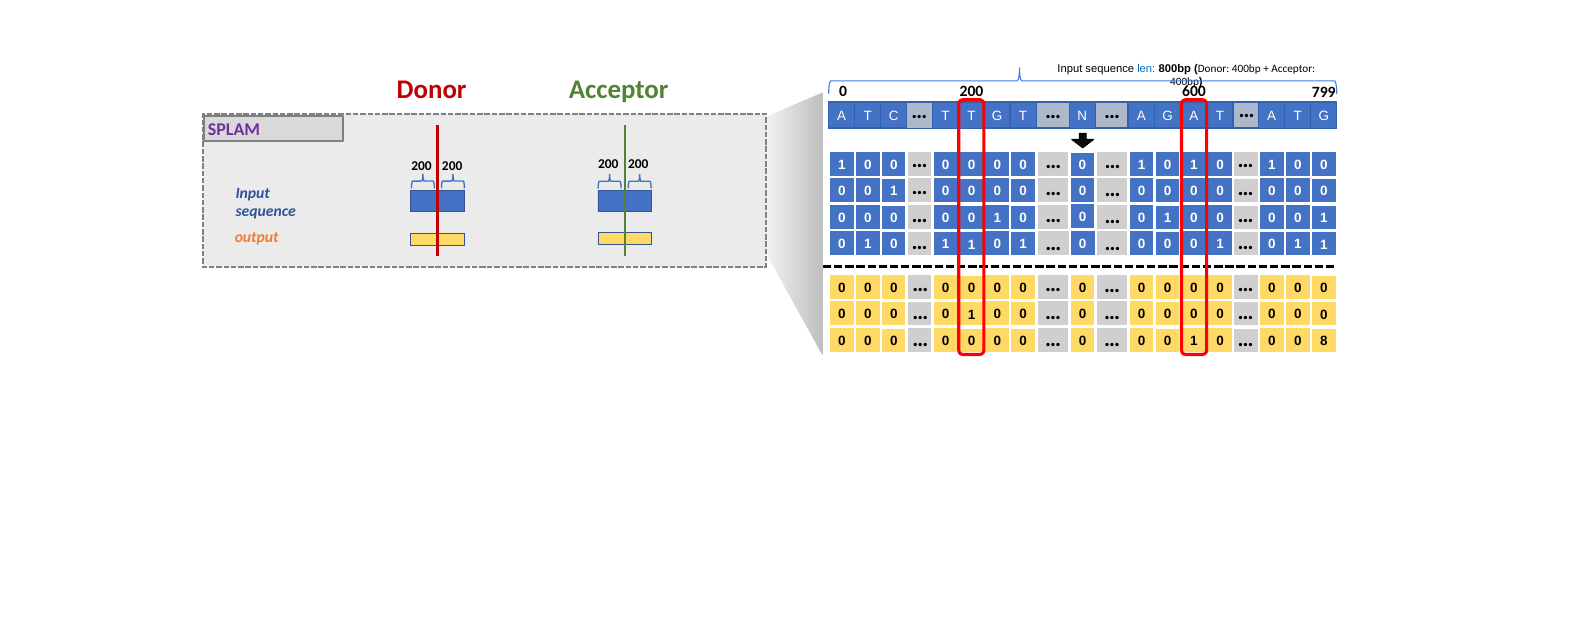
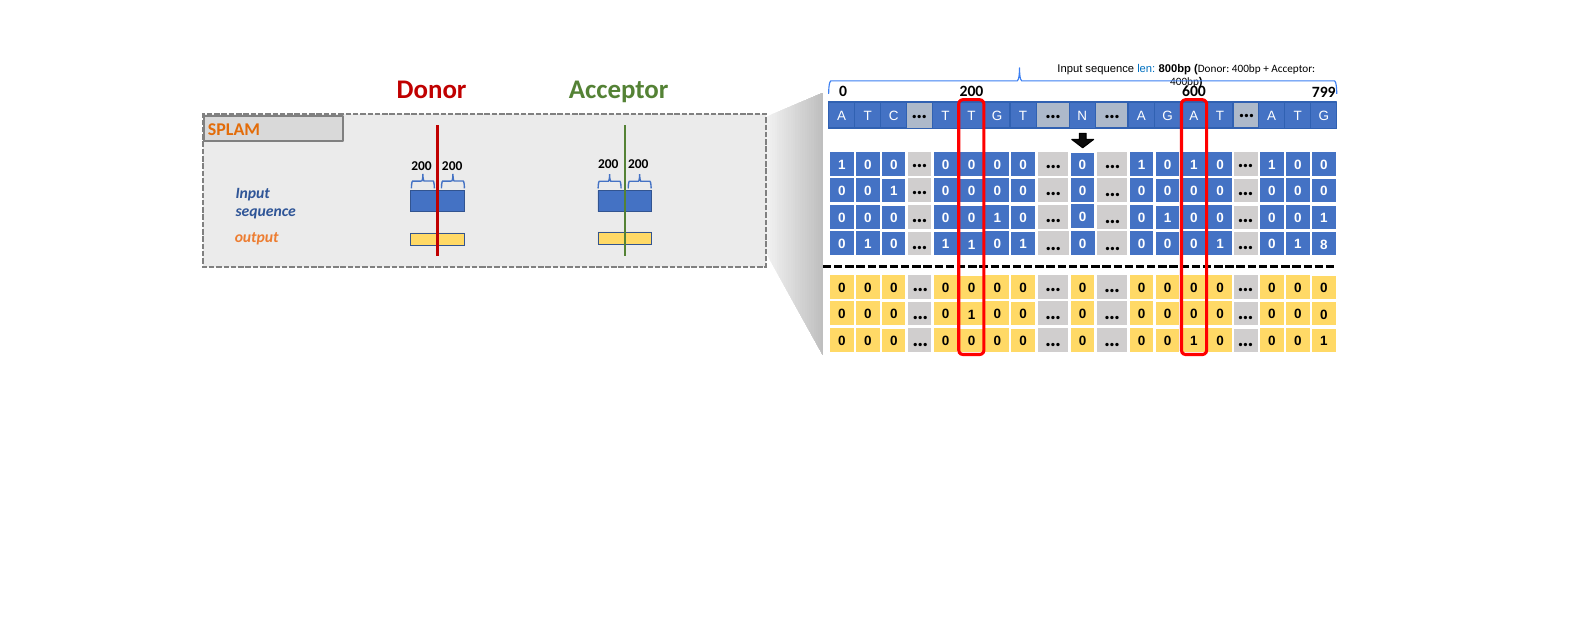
SPLAM colour: purple -> orange (234, 130)
1: 1 -> 8 (1324, 245)
8: 8 -> 1 (1324, 342)
